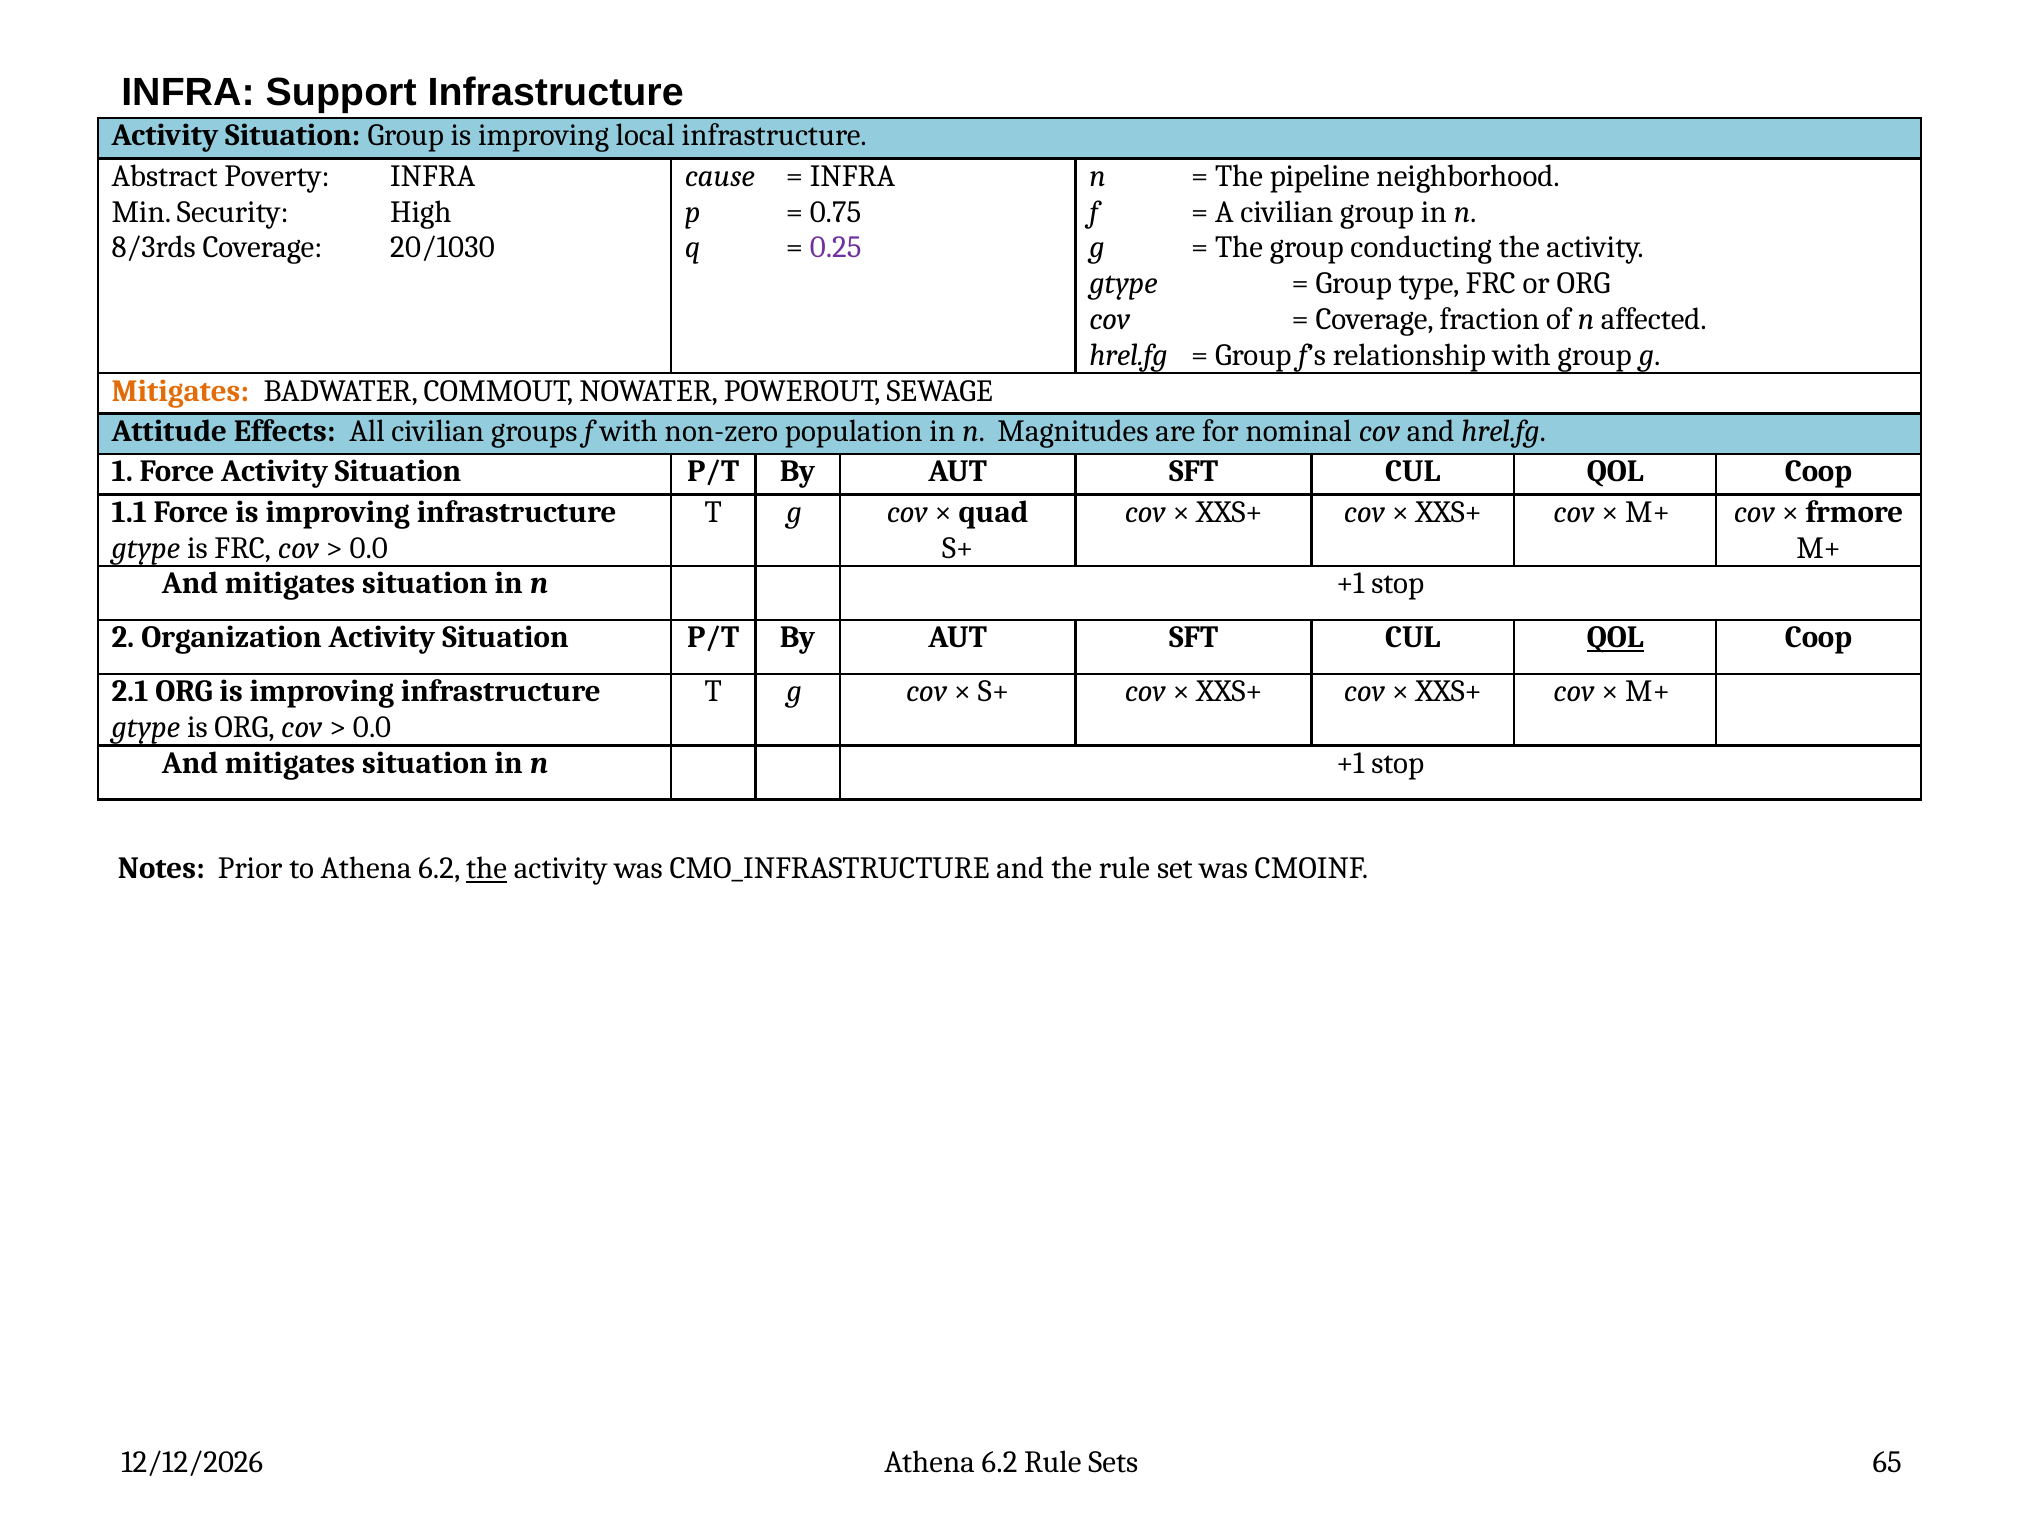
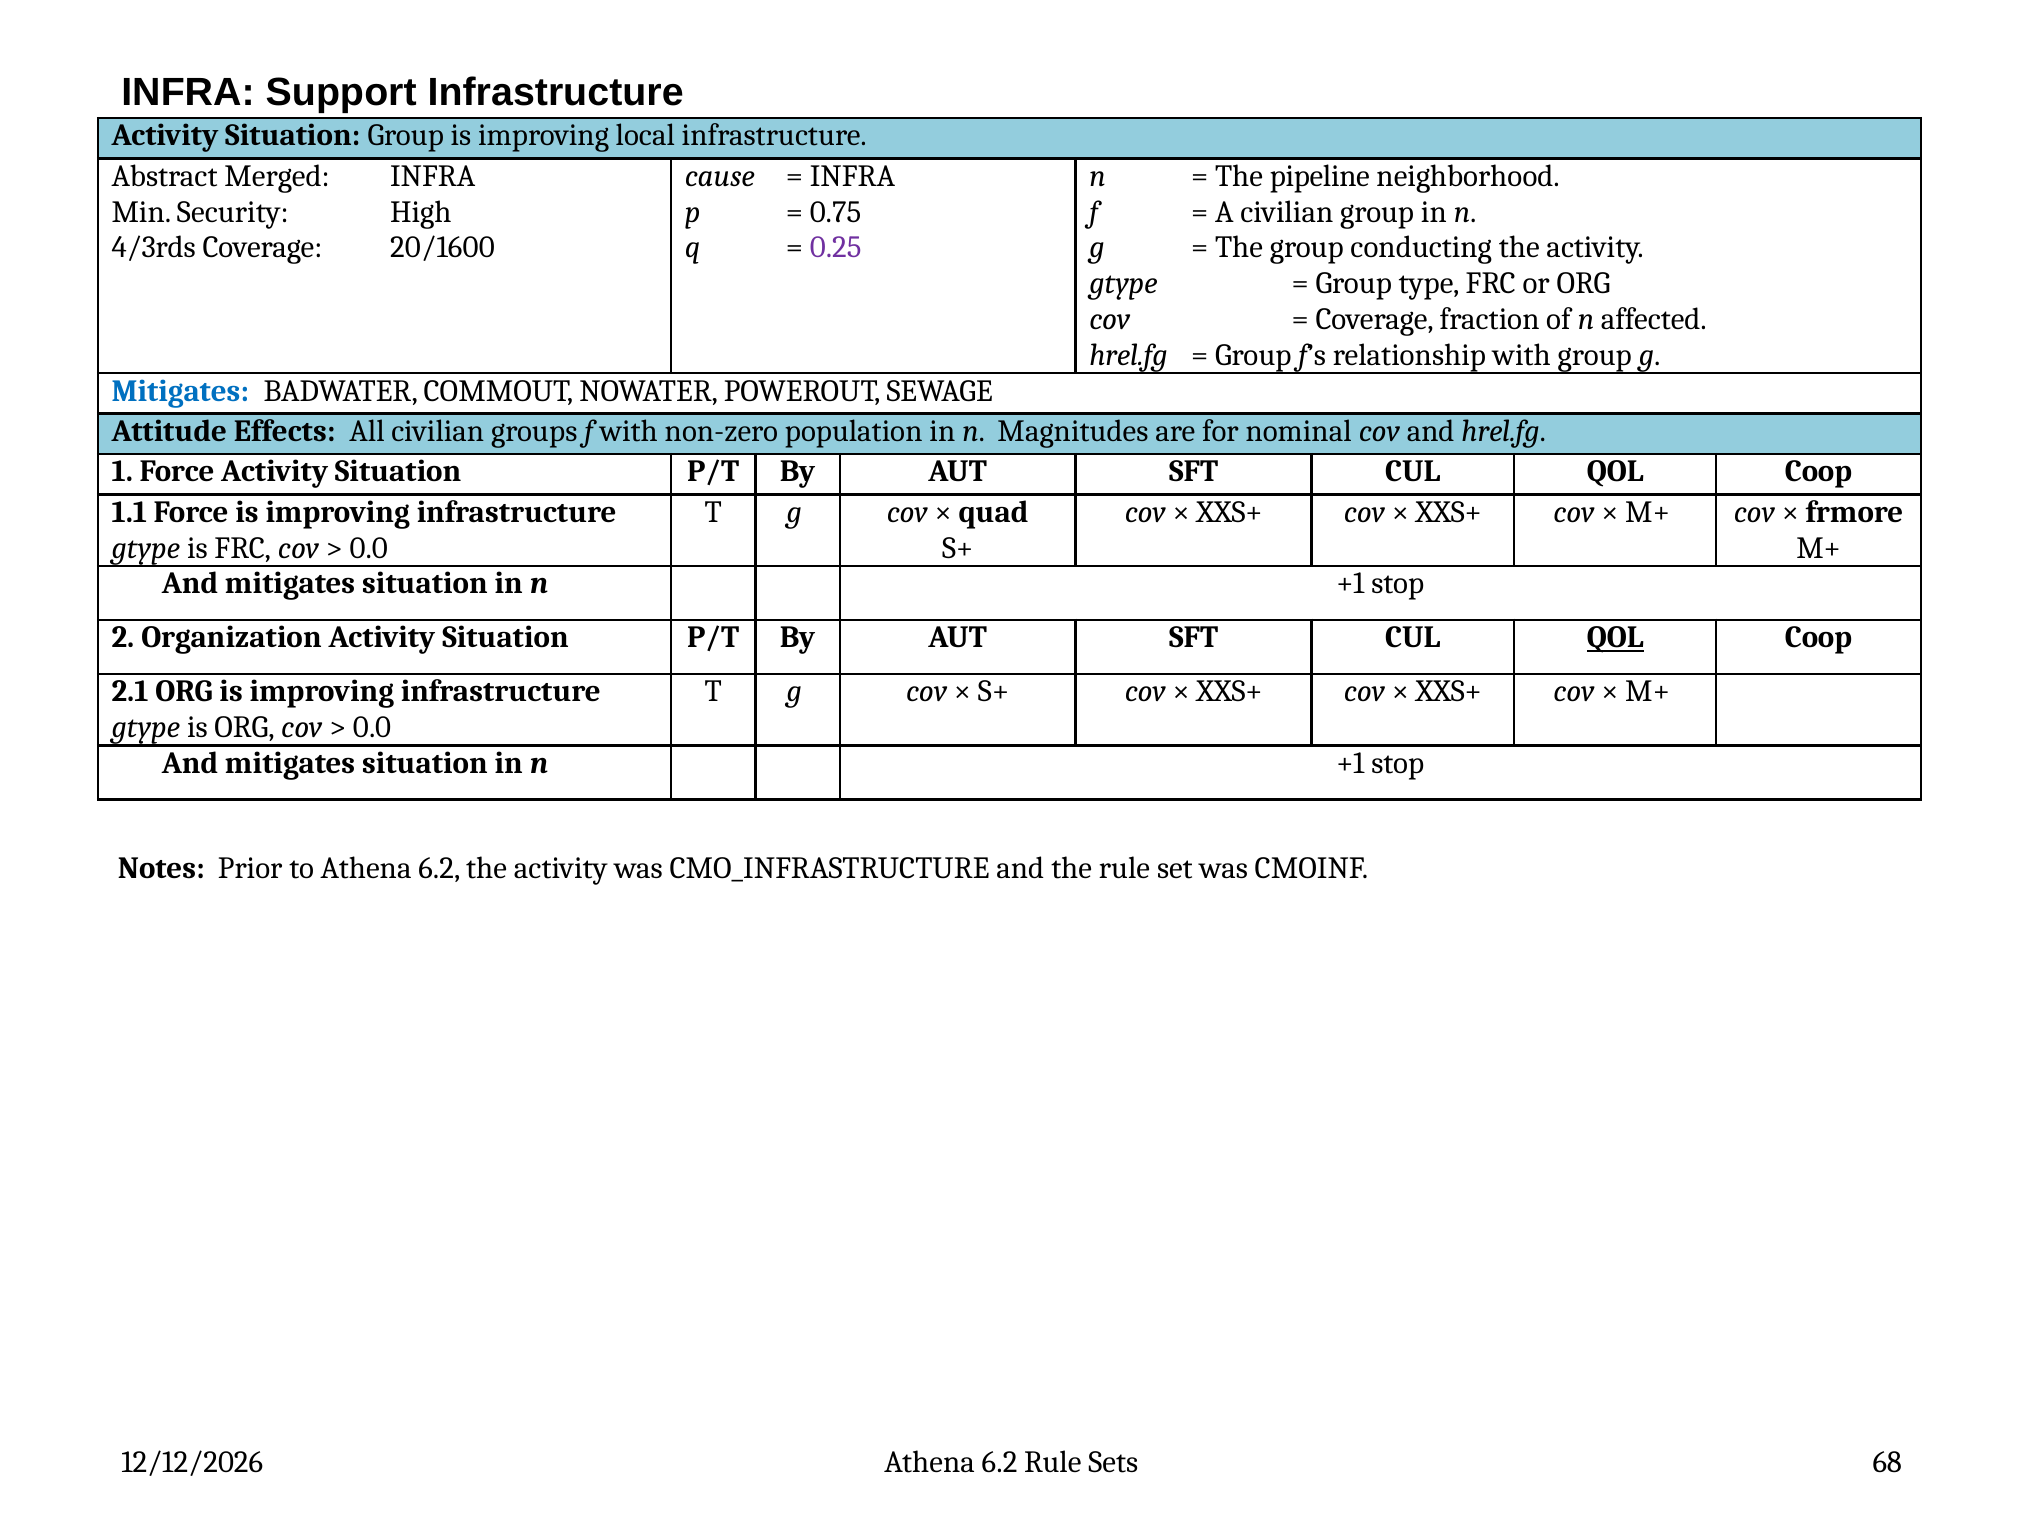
Poverty: Poverty -> Merged (277, 176)
8/3rds: 8/3rds -> 4/3rds (154, 248)
20/1030: 20/1030 -> 20/1600 (443, 248)
Mitigates colour: orange -> blue (180, 391)
the underline: present -> none (487, 869)
65: 65 -> 68 (1887, 1462)
